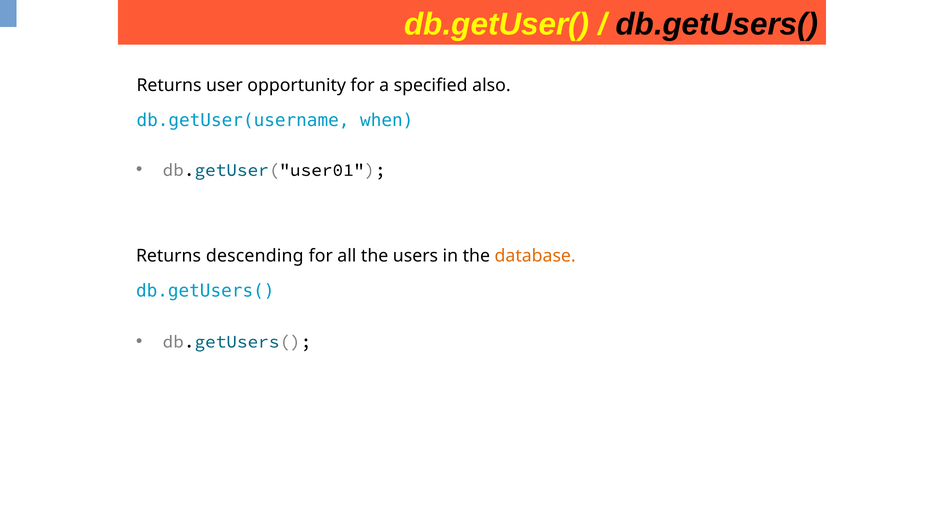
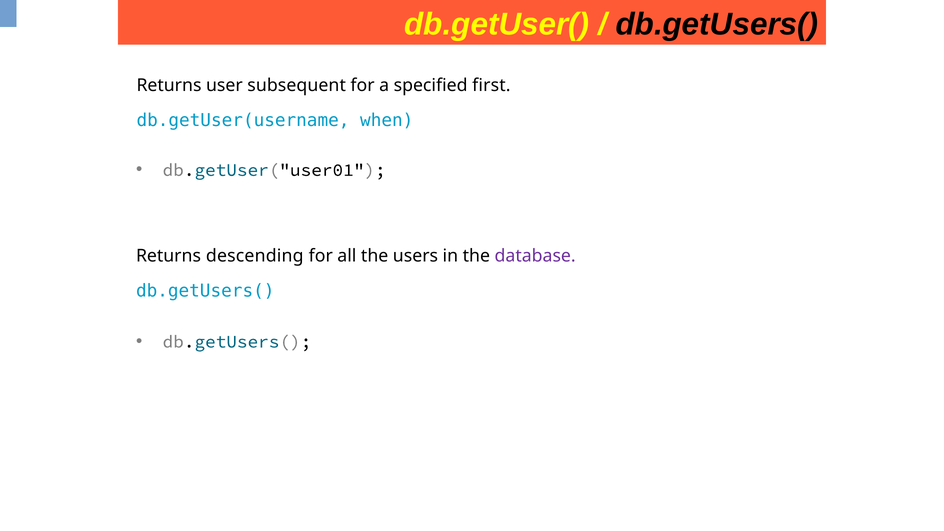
opportunity: opportunity -> subsequent (297, 85)
also: also -> first (491, 85)
database colour: orange -> purple (535, 256)
